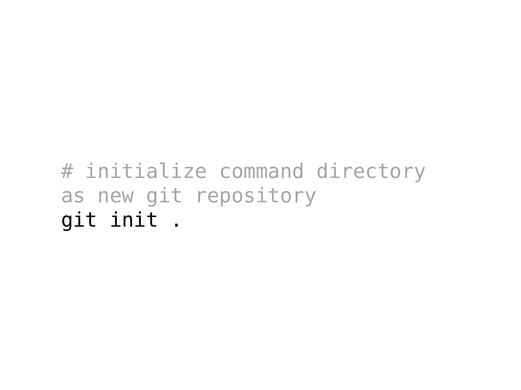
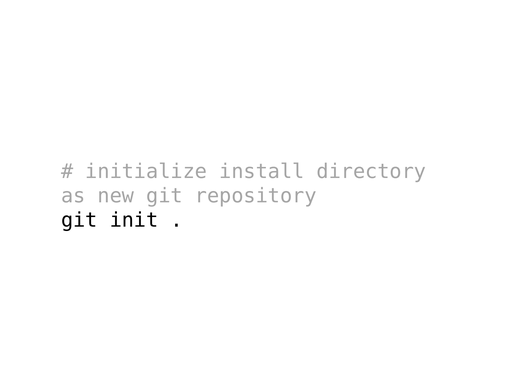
command: command -> install (262, 172)
